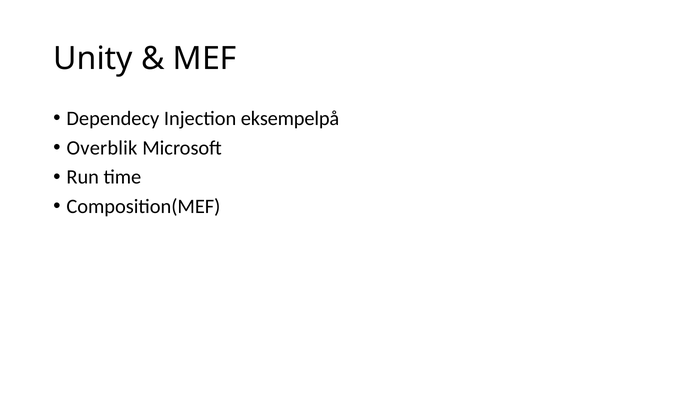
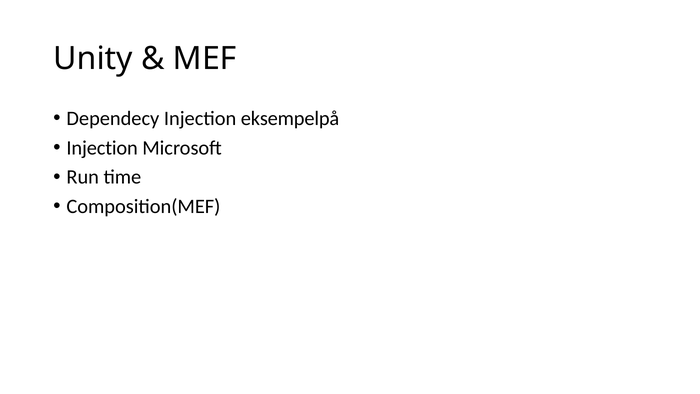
Overblik: Overblik -> Injection (102, 148)
